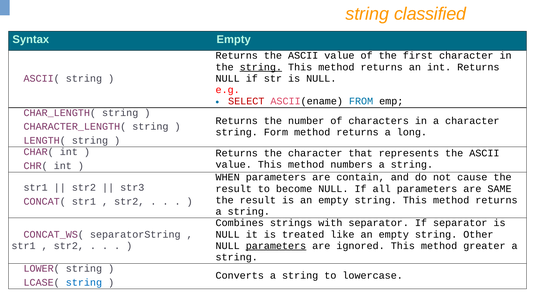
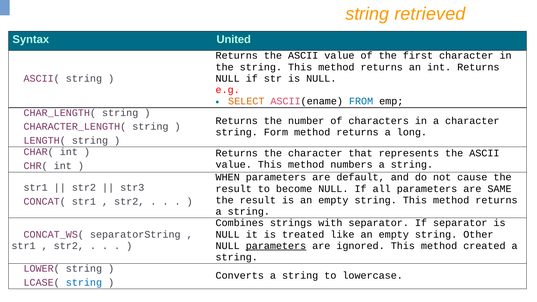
classified: classified -> retrieved (430, 14)
Syntax Empty: Empty -> United (234, 40)
string underline: present -> none (261, 67)
SELECT colour: red -> orange (246, 101)
contain: contain -> default (361, 177)
greater: greater -> created (484, 246)
